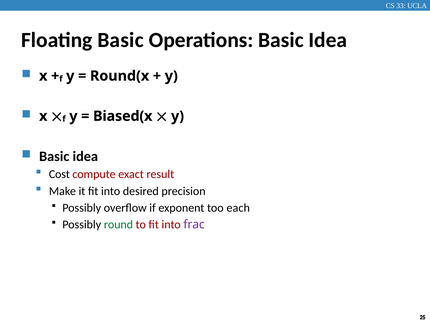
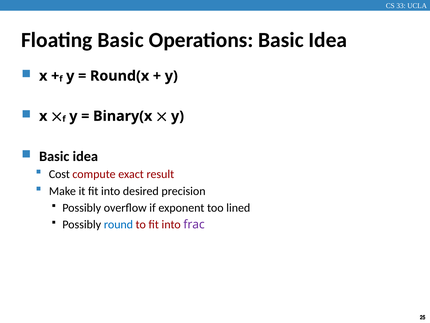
Biased(x: Biased(x -> Binary(x (123, 116)
each: each -> lined (238, 208)
round colour: green -> blue (118, 224)
